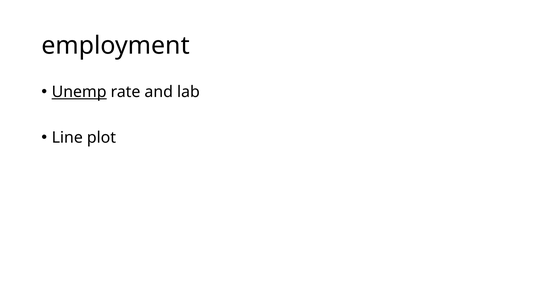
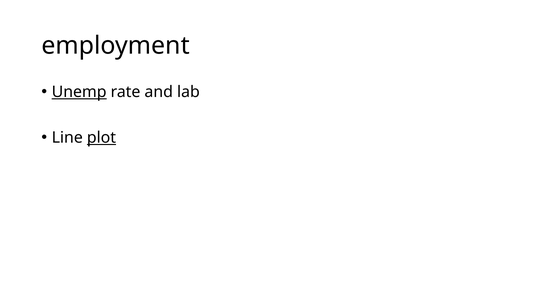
plot underline: none -> present (101, 138)
